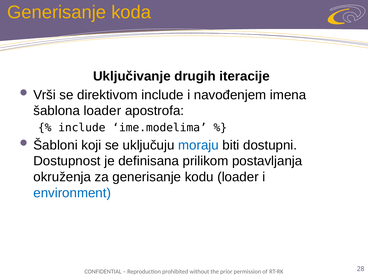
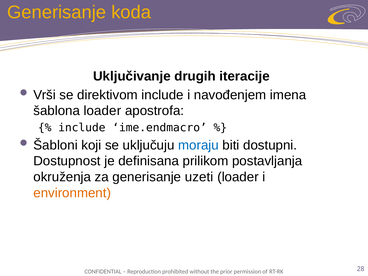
ime.modelima: ime.modelima -> ime.endmacro (160, 128)
kodu: kodu -> uzeti (199, 177)
environment colour: blue -> orange (72, 193)
